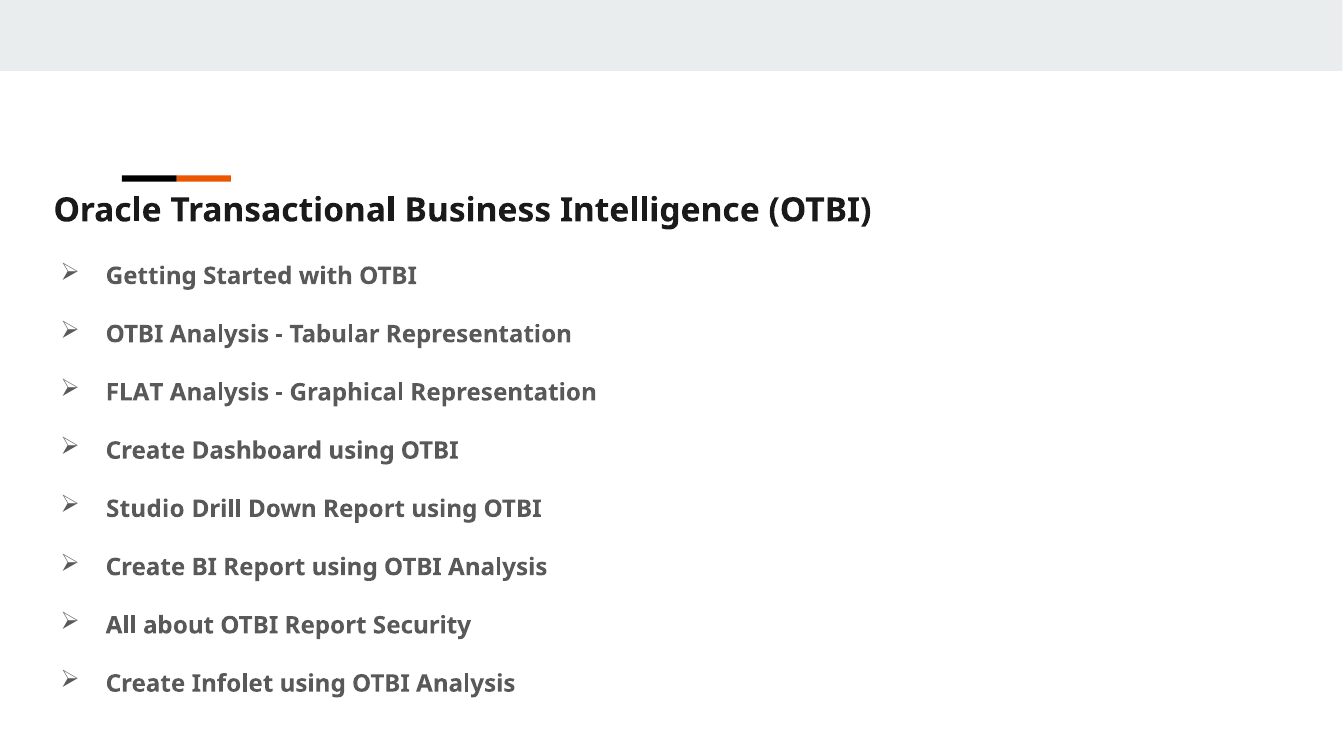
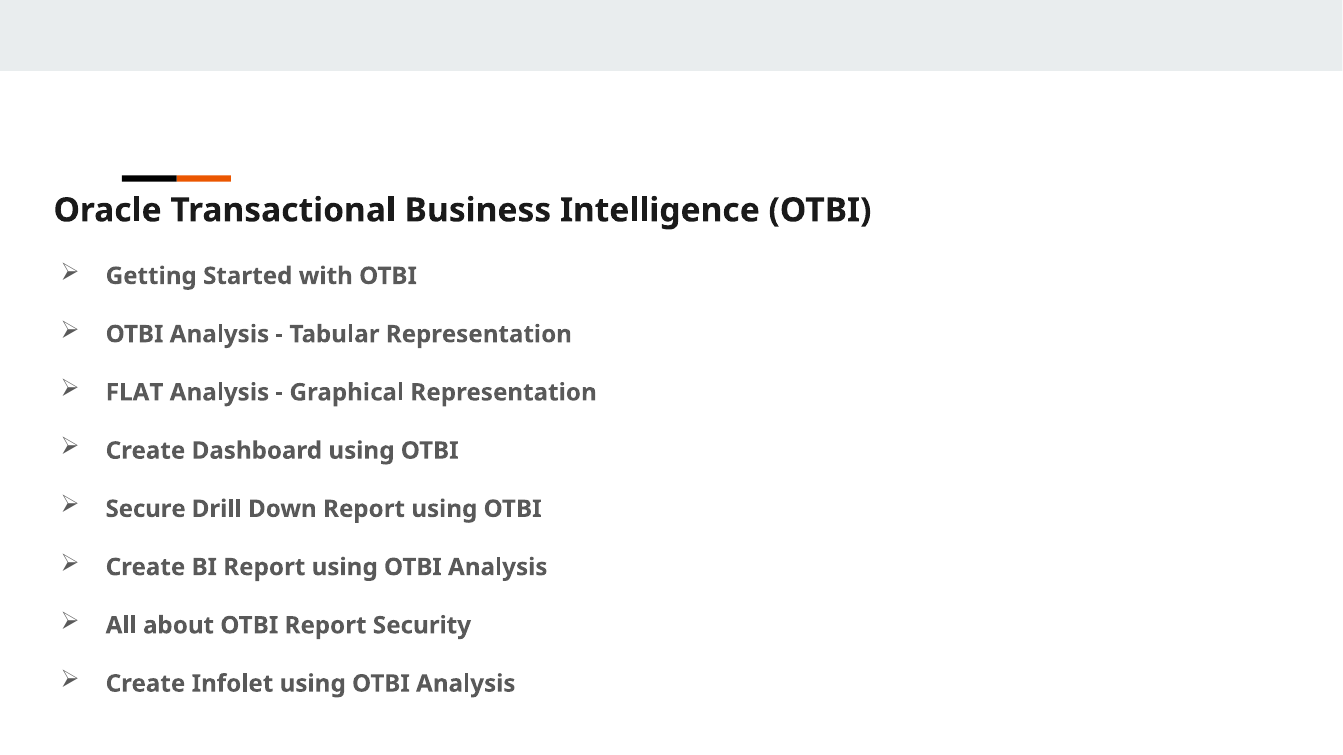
Studio: Studio -> Secure (146, 509)
